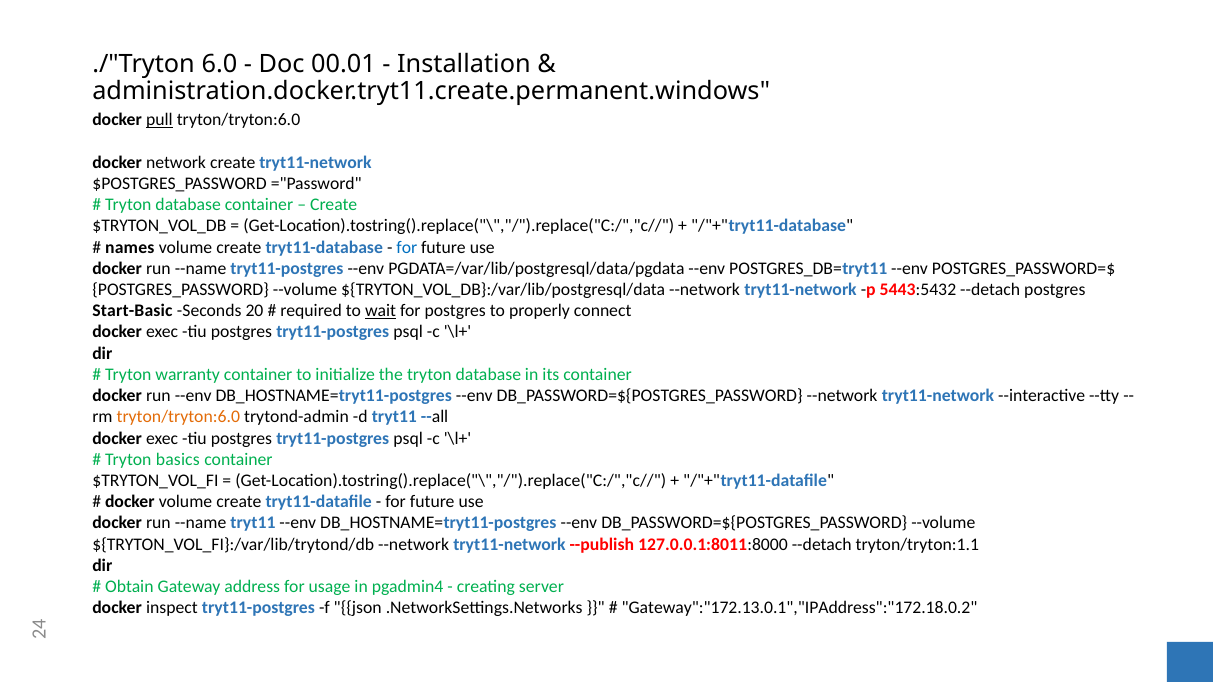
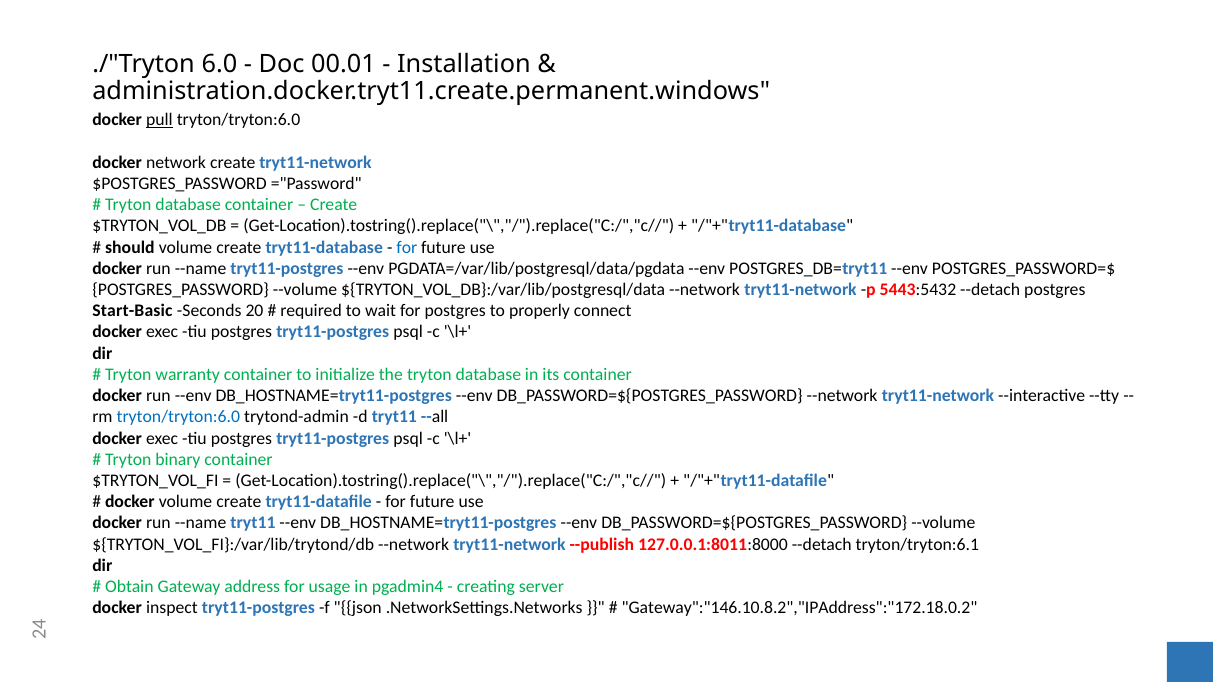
names: names -> should (130, 247)
wait underline: present -> none (381, 311)
tryton/tryton:6.0 colour: orange -> blue (178, 417)
basics: basics -> binary (178, 460)
tryton/tryton:1.1: tryton/tryton:1.1 -> tryton/tryton:6.1 (917, 545)
Gateway":"172.13.0.1","IPAddress":"172.18.0.2: Gateway":"172.13.0.1","IPAddress":"172.18.0.2 -> Gateway":"146.10.8.2","IPAddress":"172.18.0.2 (799, 608)
